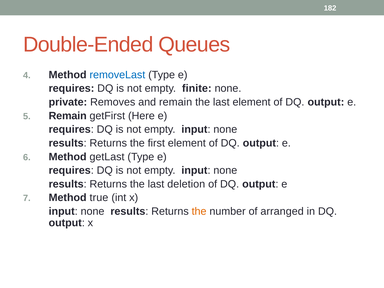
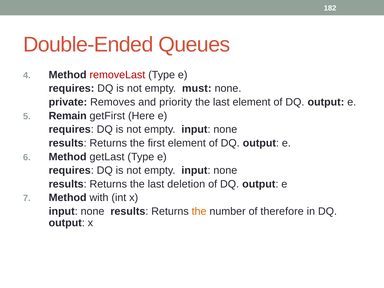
removeLast colour: blue -> red (117, 75)
finite: finite -> must (197, 88)
and remain: remain -> priority (176, 102)
true: true -> with (99, 198)
arranged: arranged -> therefore (282, 211)
